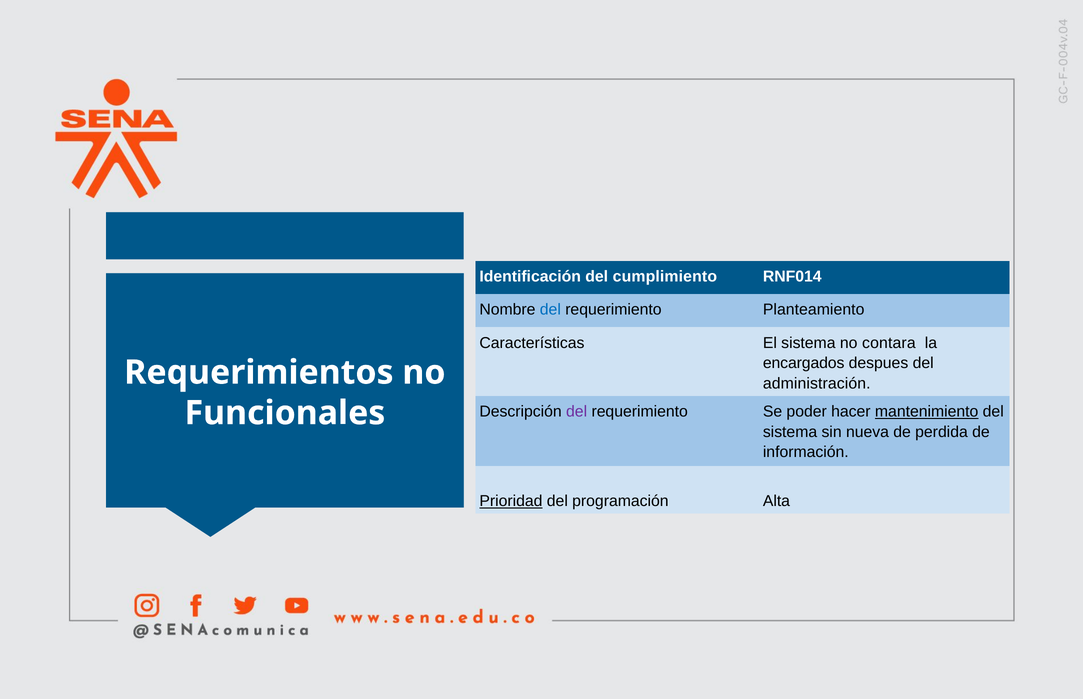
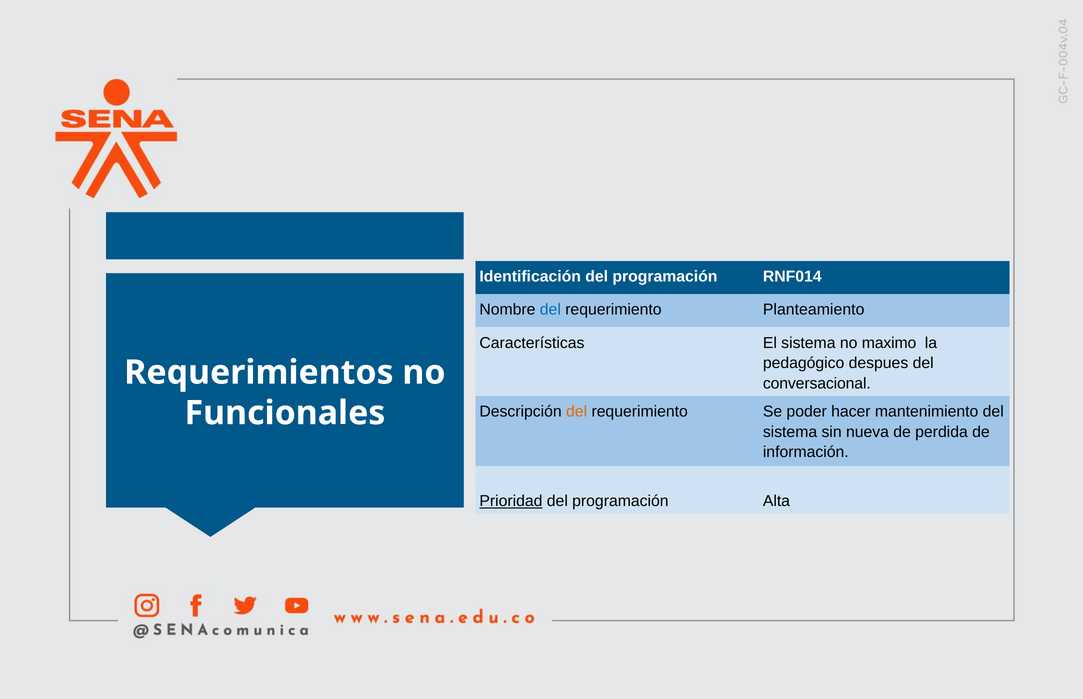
Identificación del cumplimiento: cumplimiento -> programación (665, 277)
contara: contara -> maximo (889, 343)
encargados: encargados -> pedagógico (804, 363)
administración: administración -> conversacional (817, 384)
del colour: purple -> orange (577, 412)
mantenimiento underline: present -> none (927, 412)
